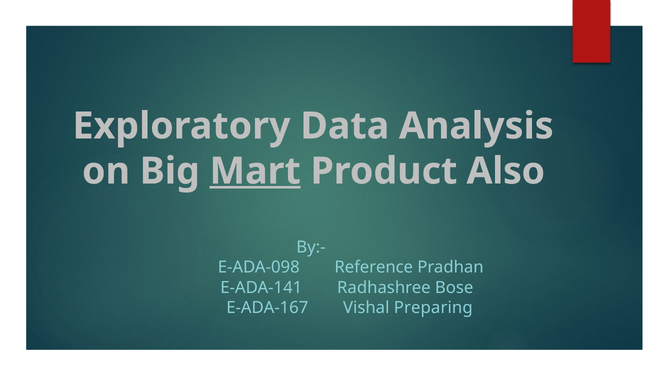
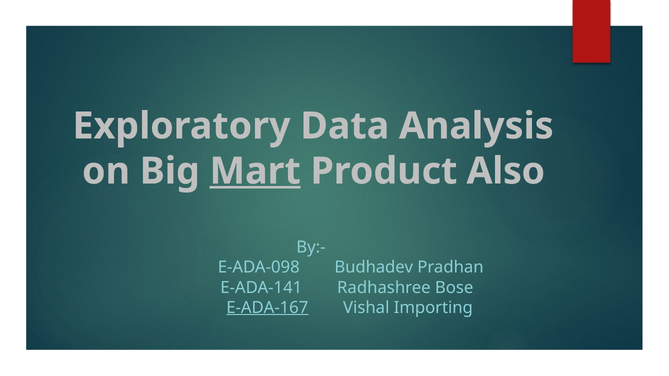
Reference: Reference -> Budhadev (374, 268)
E-ADA-167 underline: none -> present (267, 308)
Preparing: Preparing -> Importing (433, 308)
